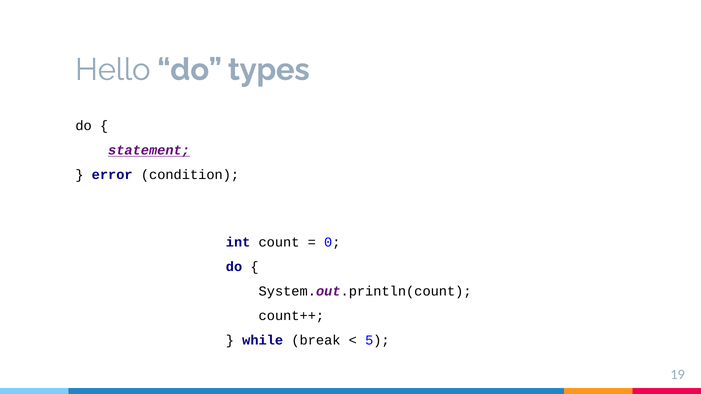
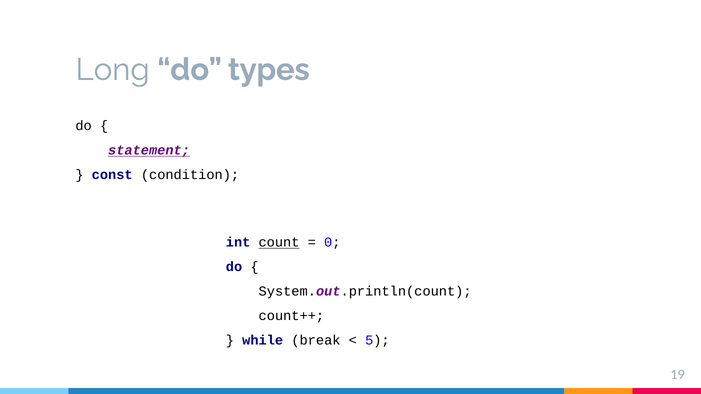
Hello: Hello -> Long (113, 70)
error: error -> const (112, 175)
count underline: none -> present (279, 243)
